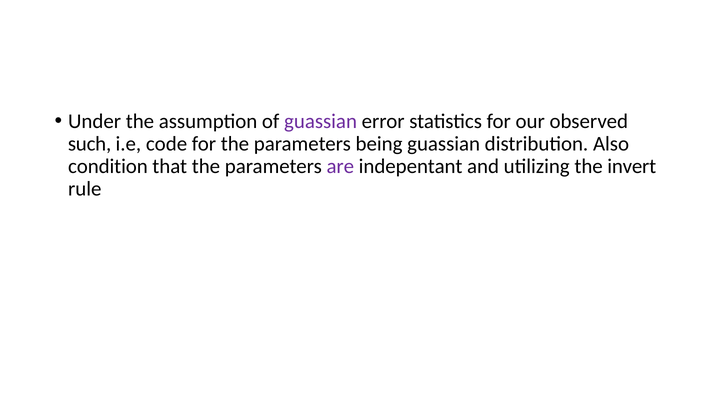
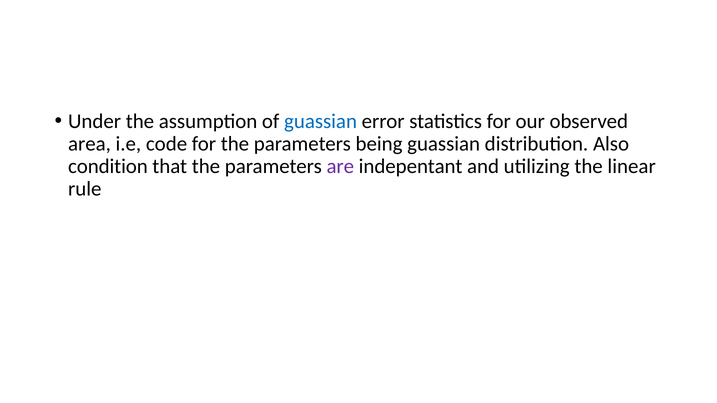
guassian colour: purple -> blue (321, 121)
such: such -> area (89, 144)
invert: invert -> linear (632, 166)
